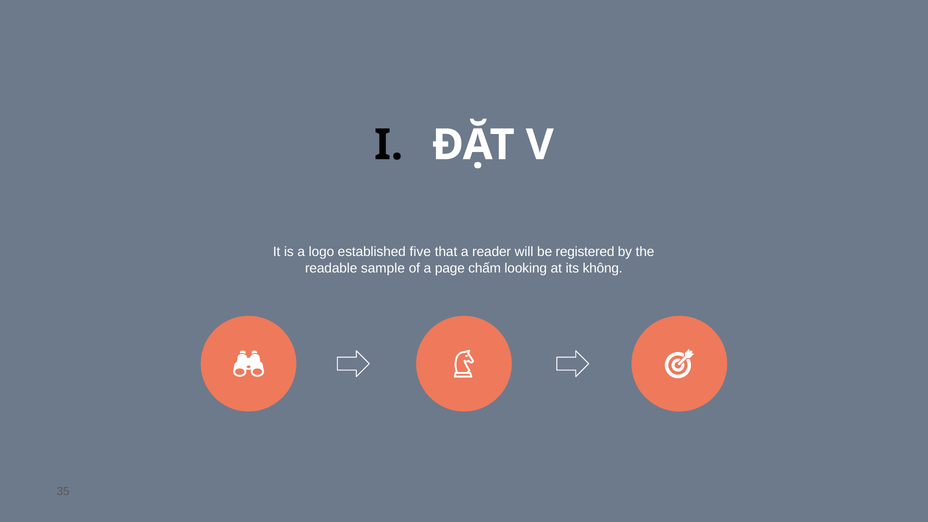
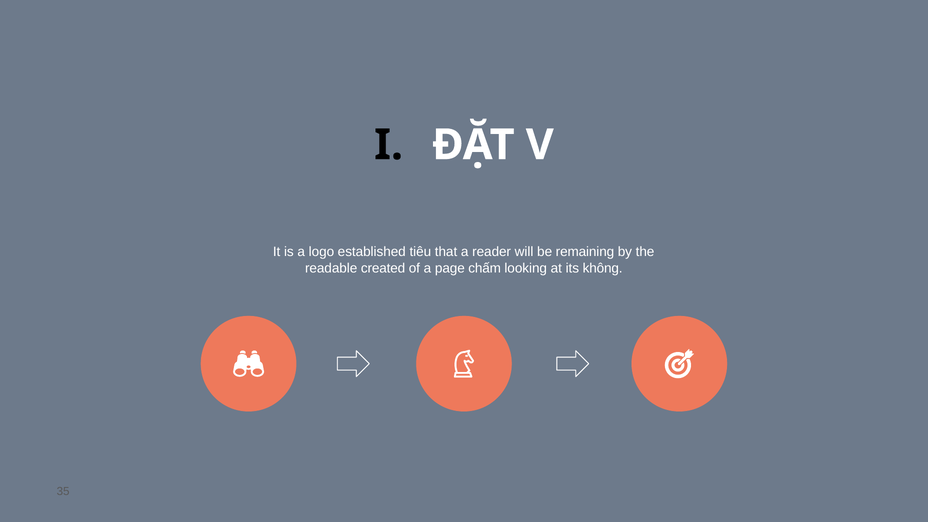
five: five -> tiêu (420, 252)
registered: registered -> remaining (585, 252)
sample: sample -> created (383, 268)
